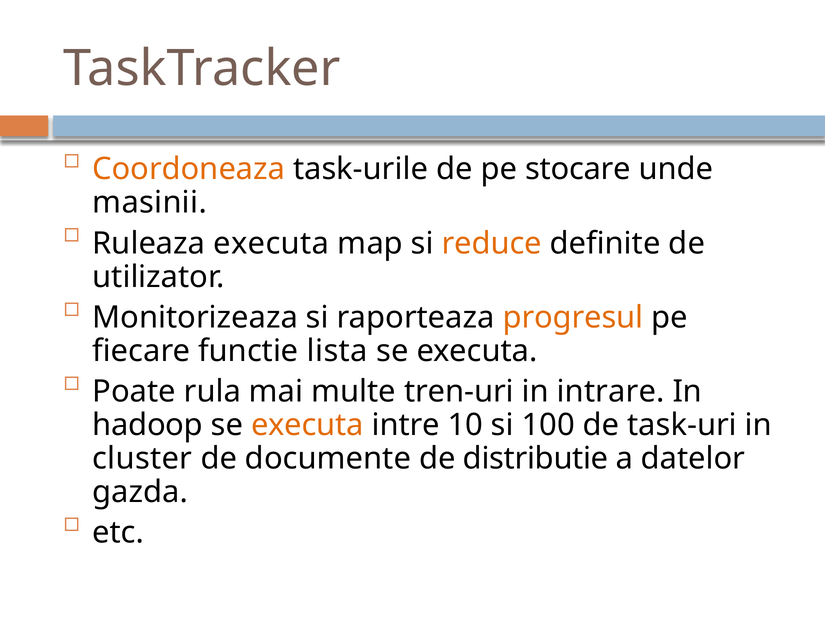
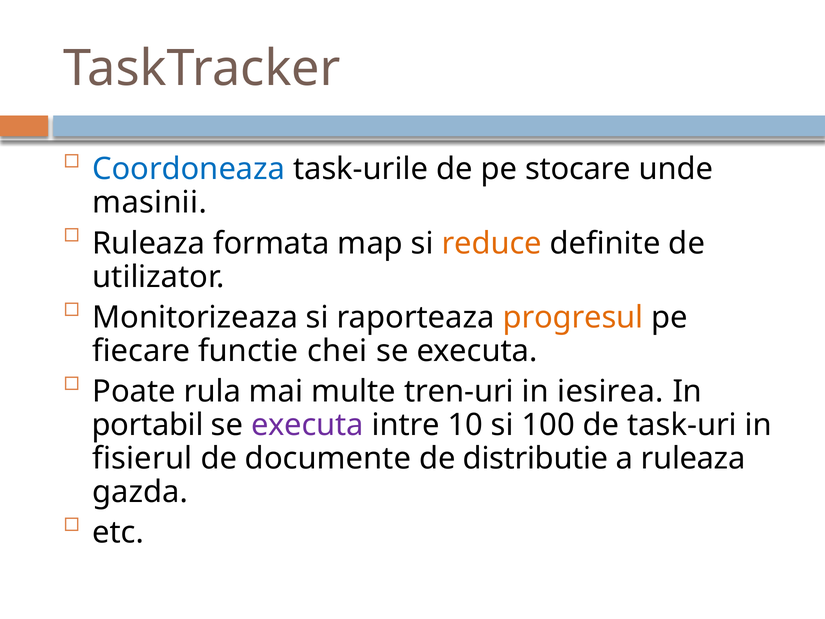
Coordoneaza colour: orange -> blue (189, 169)
Ruleaza executa: executa -> formata (271, 243)
lista: lista -> chei (337, 351)
intrare: intrare -> iesirea (611, 392)
hadoop: hadoop -> portabil (148, 425)
executa colour: orange -> purple (307, 425)
cluster: cluster -> fisierul (142, 458)
a datelor: datelor -> ruleaza (693, 458)
